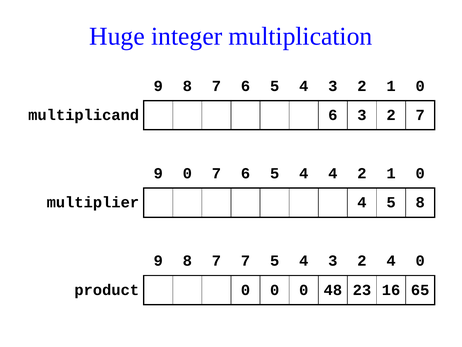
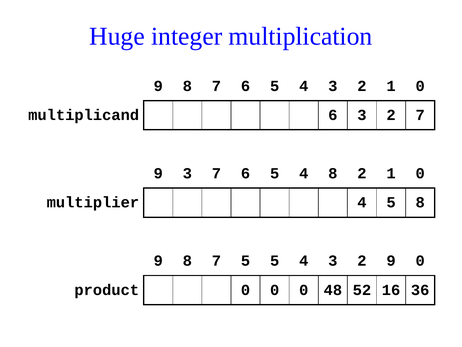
9 0: 0 -> 3 (187, 173)
4 4: 4 -> 8 (333, 173)
7 7: 7 -> 5 (246, 260)
2 4: 4 -> 9 (391, 260)
23: 23 -> 52 (362, 290)
65: 65 -> 36 (420, 290)
